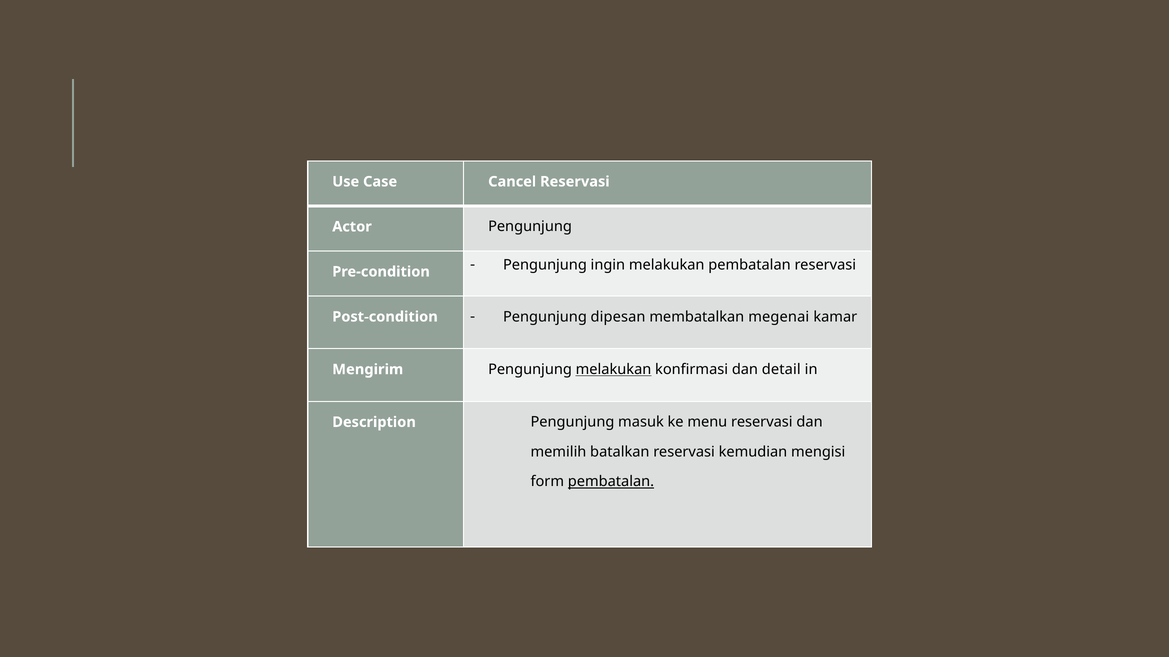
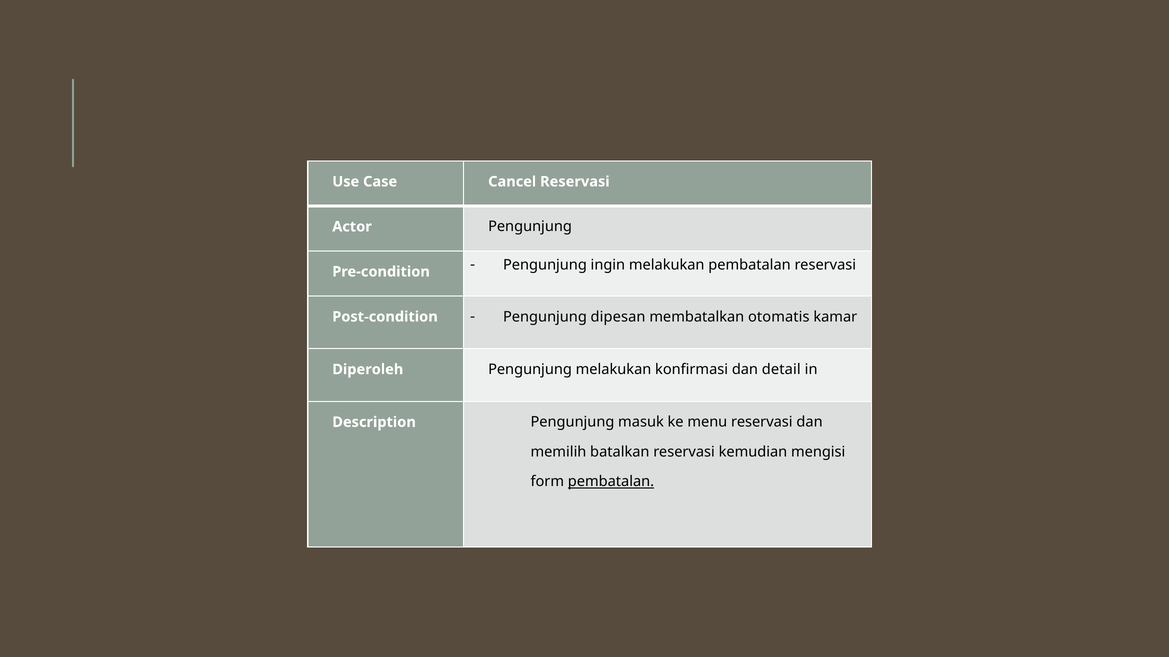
megenai: megenai -> otomatis (779, 317)
Mengirim: Mengirim -> Diperoleh (368, 370)
melakukan underline: present -> none (614, 370)
